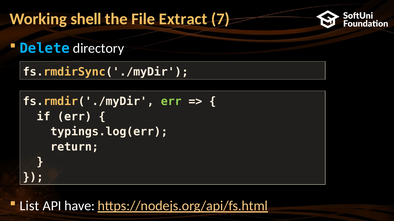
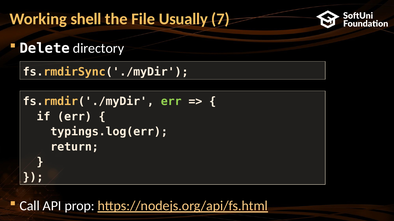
Extract: Extract -> Usually (183, 19)
Delete colour: light blue -> white (45, 49)
List: List -> Call (30, 207)
have: have -> prop (80, 207)
